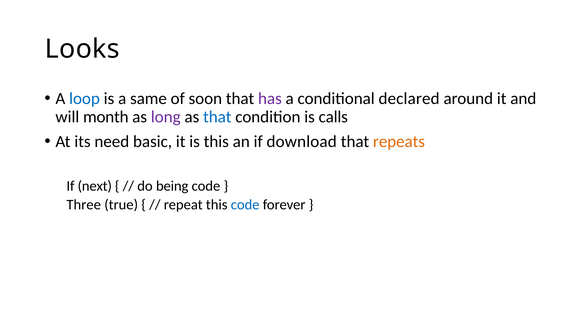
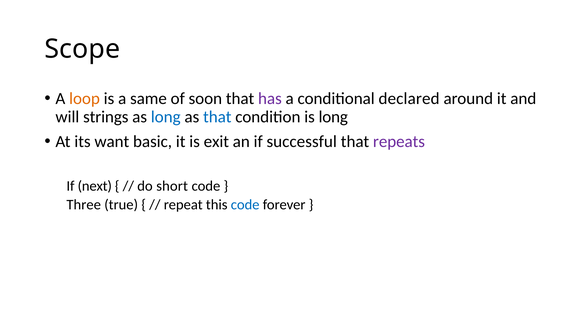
Looks: Looks -> Scope (82, 49)
loop colour: blue -> orange (85, 99)
month: month -> strings (106, 117)
long colour: purple -> blue (166, 117)
is calls: calls -> long (333, 117)
need: need -> want (112, 142)
is this: this -> exit (216, 142)
download: download -> successful (302, 142)
repeats colour: orange -> purple (399, 142)
being: being -> short (172, 186)
